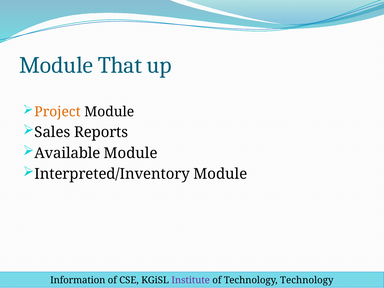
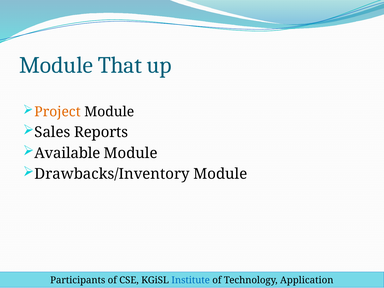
Interpreted/Inventory: Interpreted/Inventory -> Drawbacks/Inventory (112, 174)
Information: Information -> Participants (78, 280)
Institute colour: purple -> blue (191, 280)
Technology Technology: Technology -> Application (307, 280)
